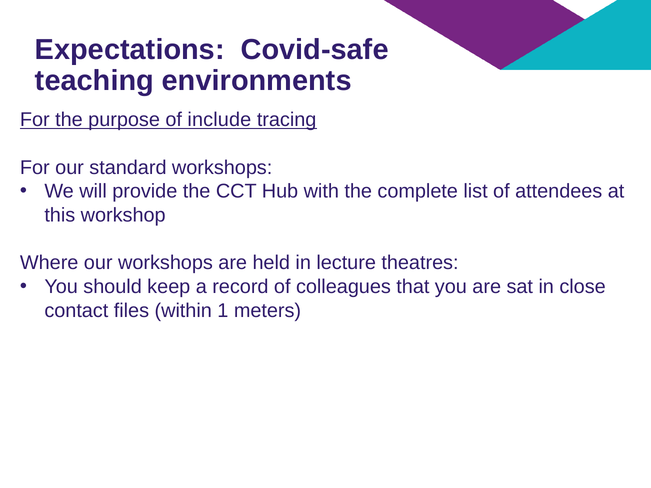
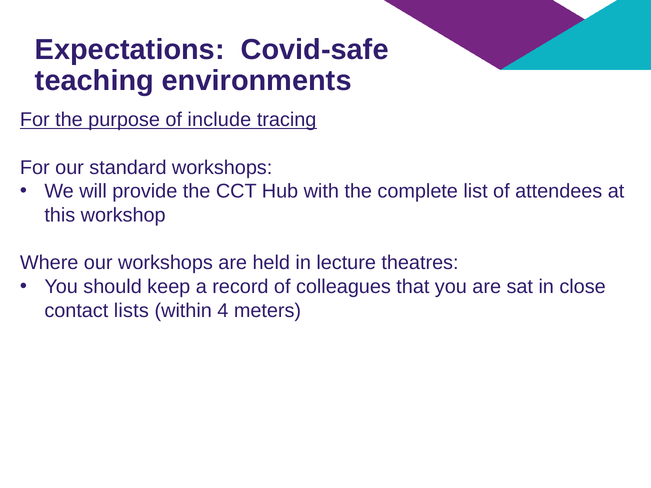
files: files -> lists (131, 311)
1: 1 -> 4 (223, 311)
